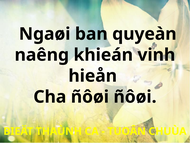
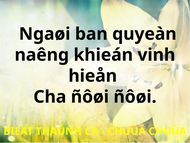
TUOÂN: TUOÂN -> CHUÙA (127, 131)
